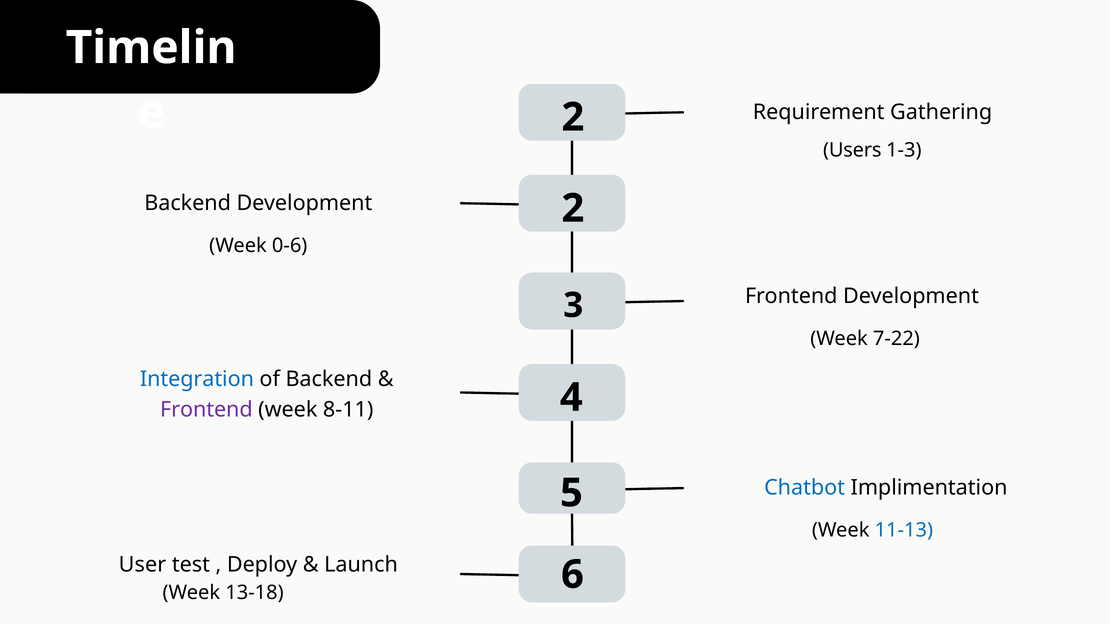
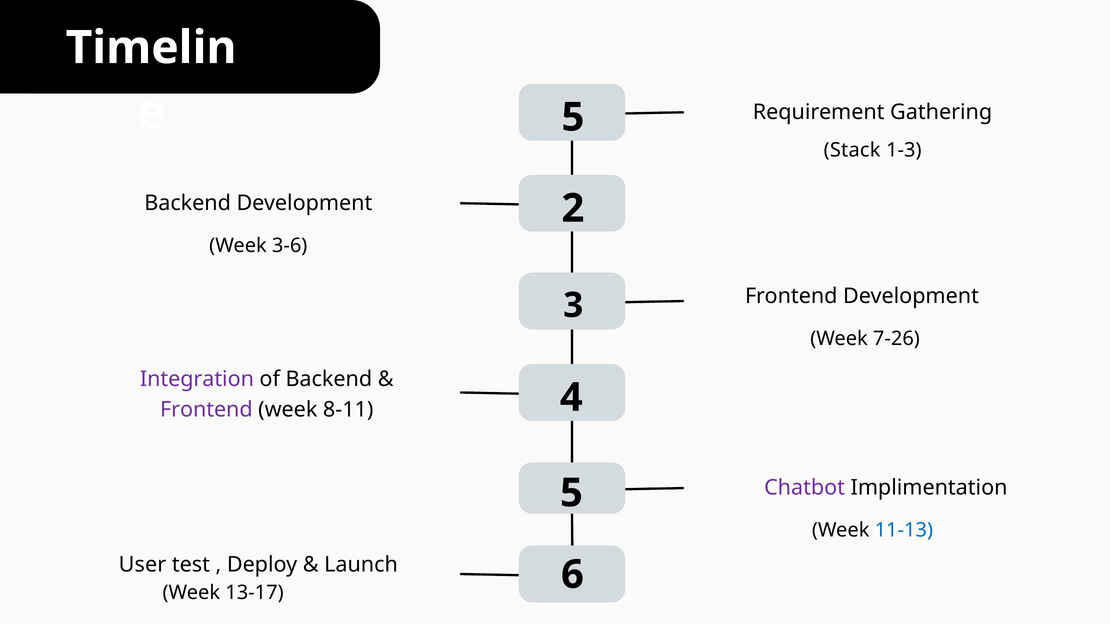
2: 2 -> 5 (573, 117)
Users: Users -> Stack (852, 150)
0-6: 0-6 -> 3-6 (290, 246)
7-22: 7-22 -> 7-26 (896, 339)
Integration colour: blue -> purple (197, 380)
Chatbot colour: blue -> purple (805, 488)
13-18: 13-18 -> 13-17 (255, 593)
